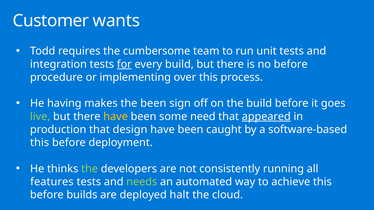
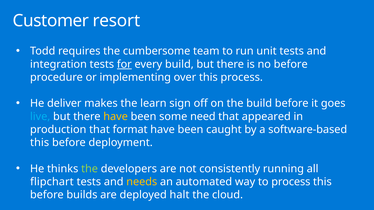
wants: wants -> resort (116, 21)
having: having -> deliver (64, 104)
the been: been -> learn (153, 104)
live colour: light green -> light blue (40, 117)
appeared underline: present -> none (266, 117)
design: design -> format (130, 130)
features: features -> flipchart (52, 182)
needs colour: light green -> yellow (142, 182)
to achieve: achieve -> process (291, 182)
